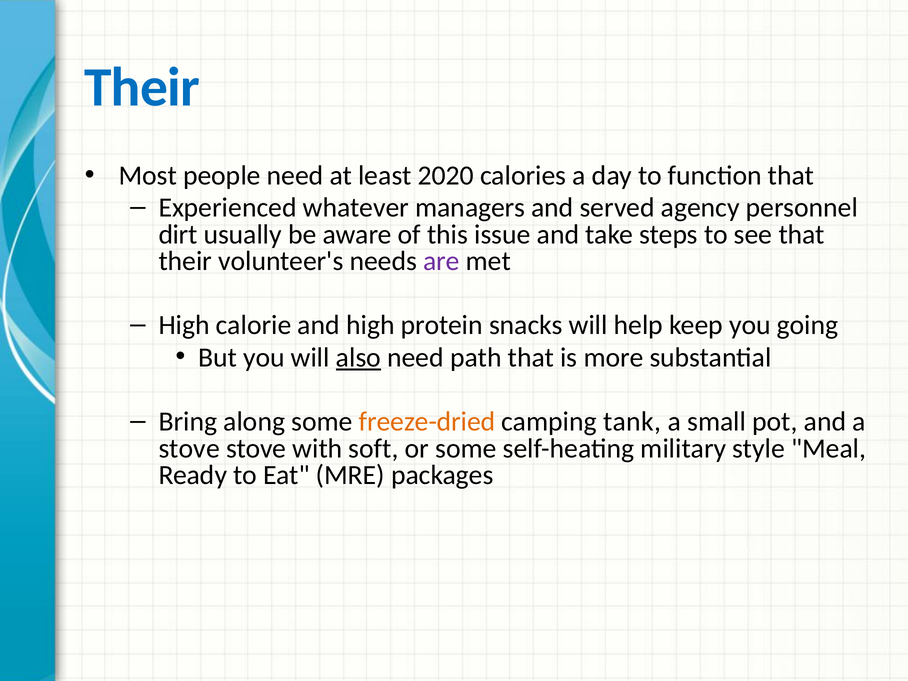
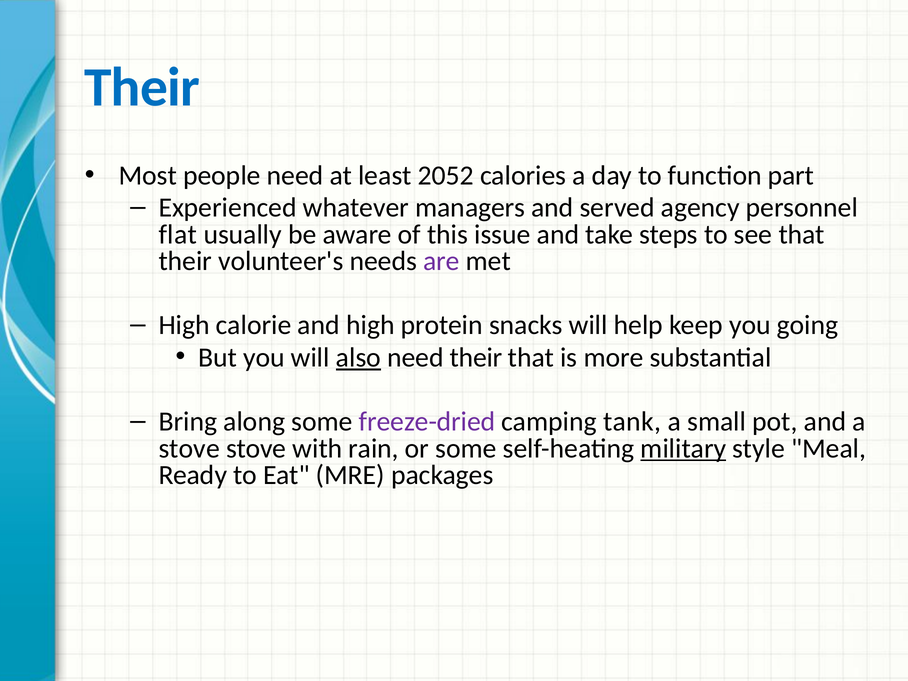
2020: 2020 -> 2052 (446, 176)
function that: that -> part (791, 176)
dirt: dirt -> flat (178, 234)
need path: path -> their (476, 358)
freeze-dried colour: orange -> purple (427, 422)
soft: soft -> rain (374, 448)
military underline: none -> present (683, 448)
